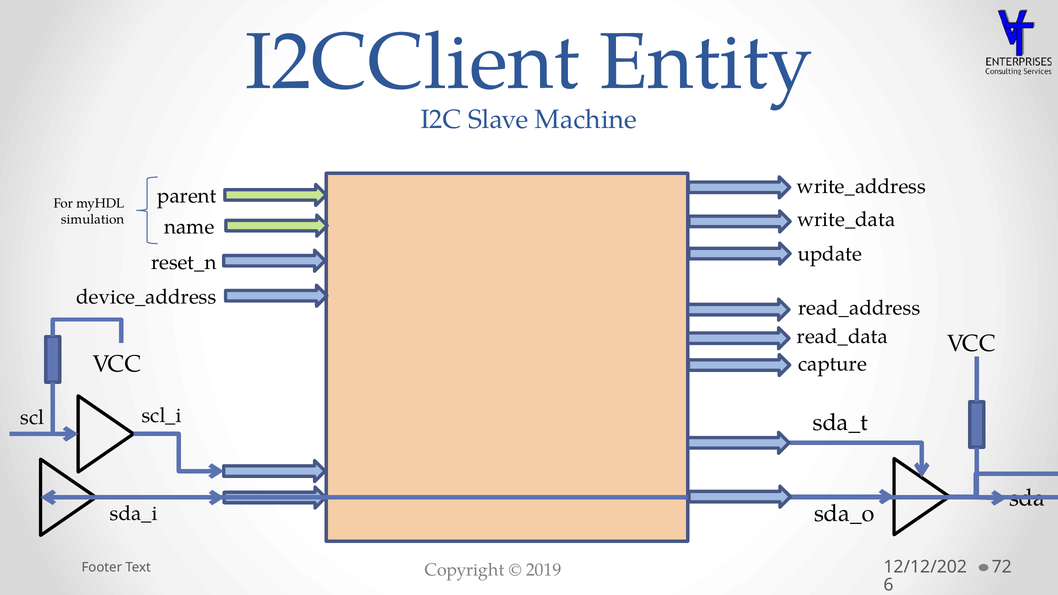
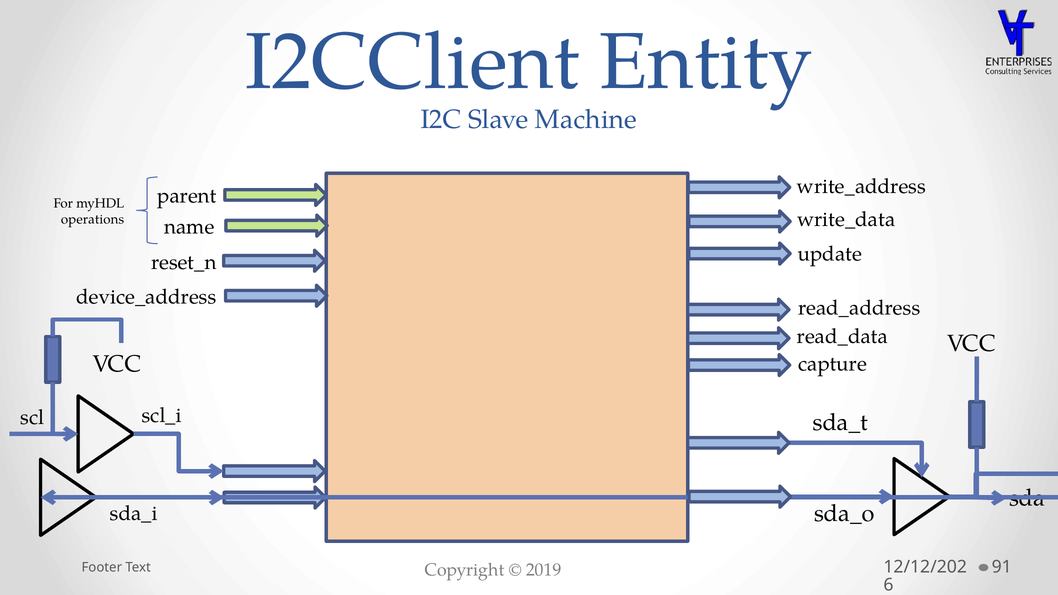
simulation: simulation -> operations (93, 220)
72: 72 -> 91 (1002, 567)
